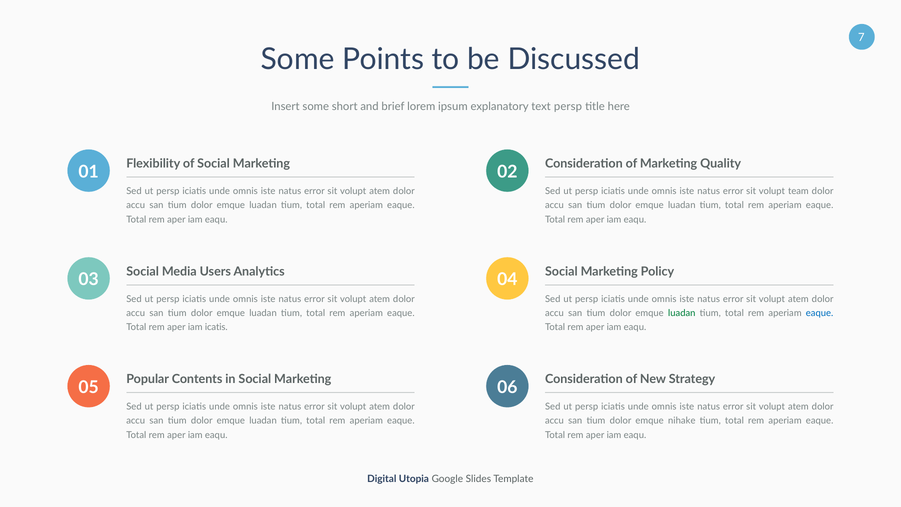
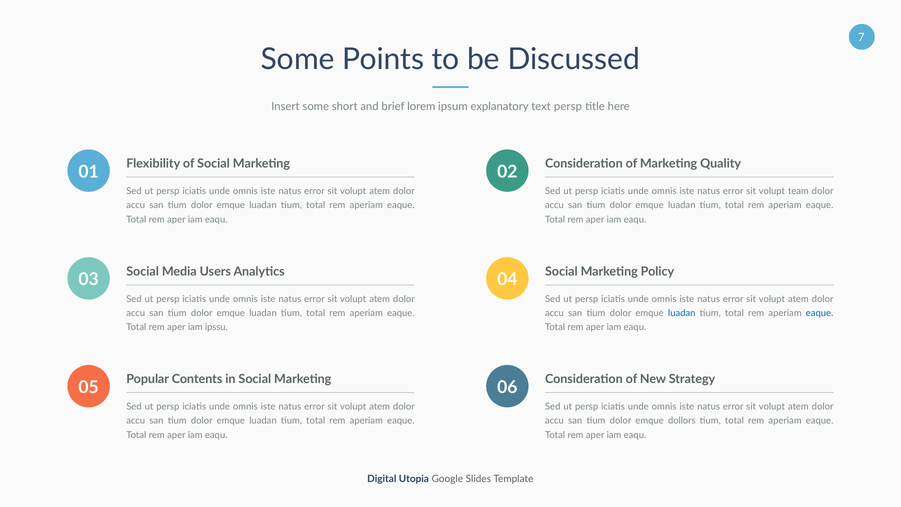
luadan colour: green -> blue (682, 313)
icatis: icatis -> ipssu (216, 327)
nihake: nihake -> dollors (682, 421)
